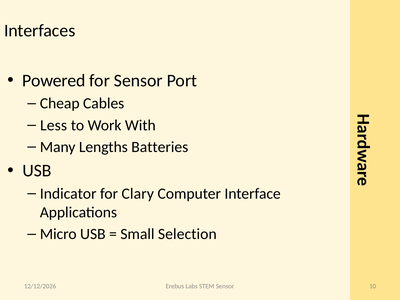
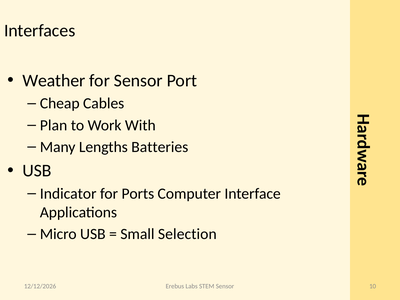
Powered: Powered -> Weather (54, 81)
Less: Less -> Plan (54, 125)
Clary: Clary -> Ports (138, 194)
